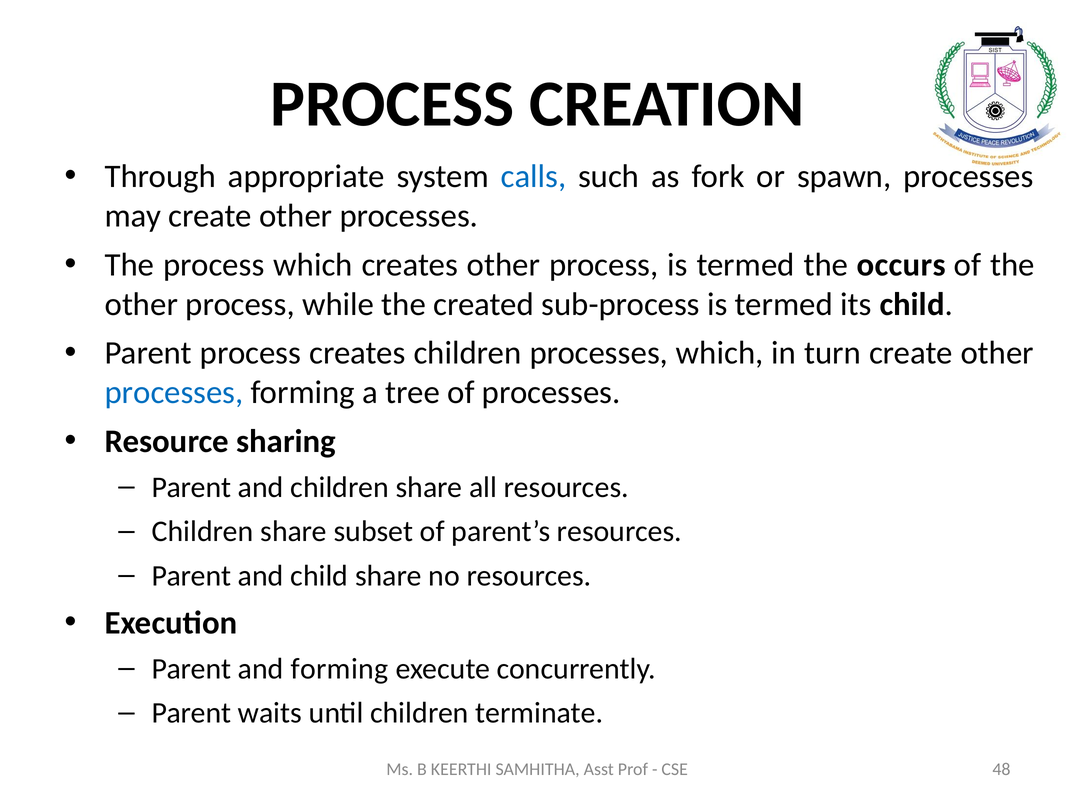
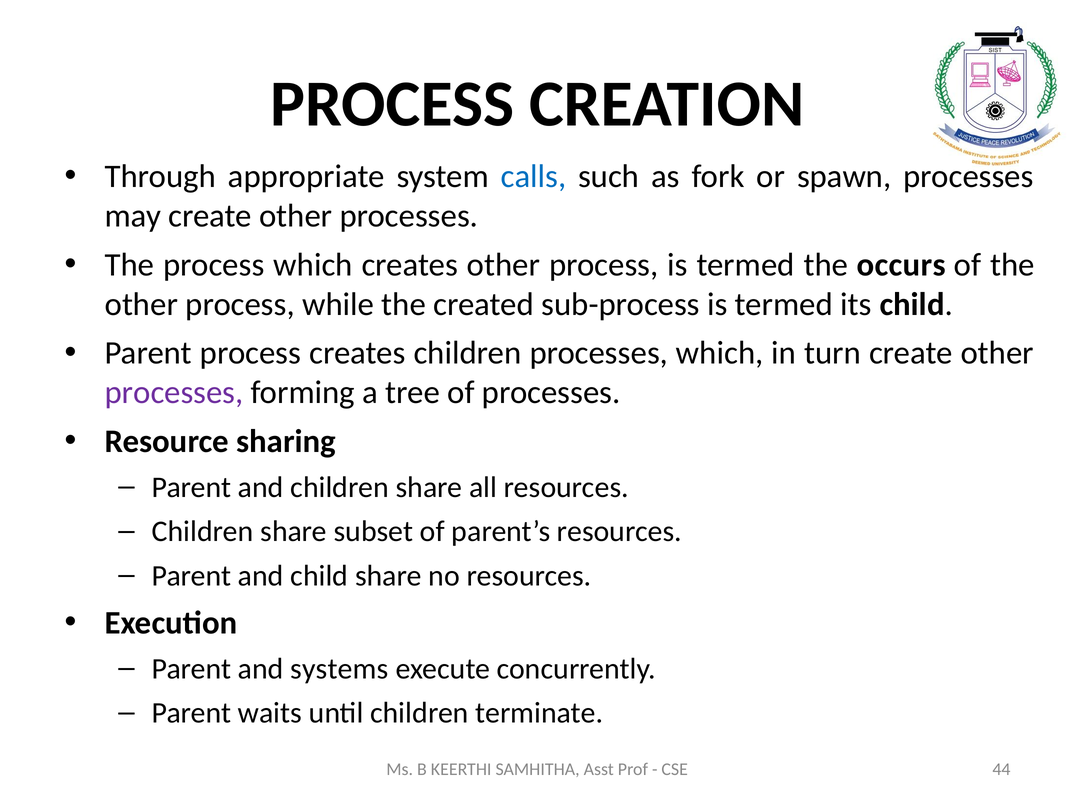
processes colour: blue -> purple (174, 393)
and forming: forming -> systems (340, 669)
48: 48 -> 44 (1001, 770)
